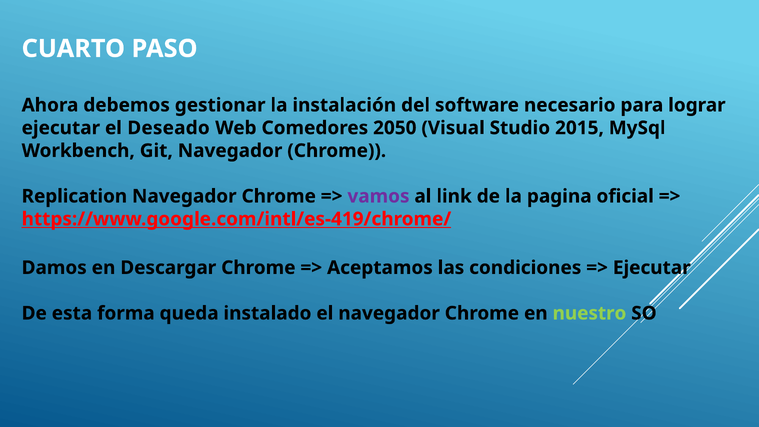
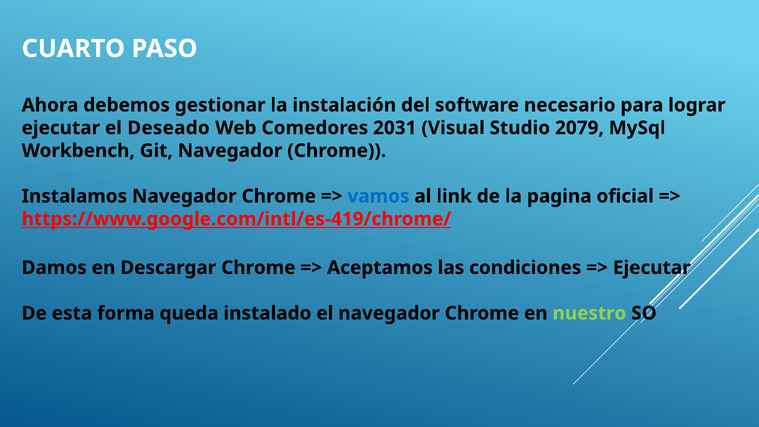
2050: 2050 -> 2031 (395, 128)
2015: 2015 -> 2079 (579, 128)
Replication: Replication -> Instalamos (74, 196)
vamos colour: purple -> blue (378, 196)
